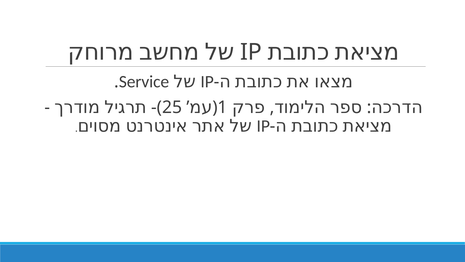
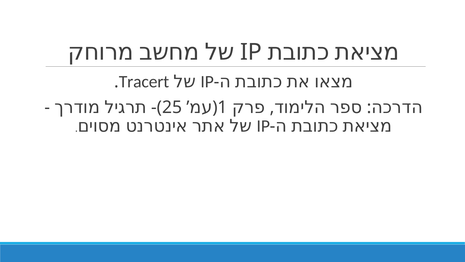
Service: Service -> Tracert (144, 81)
